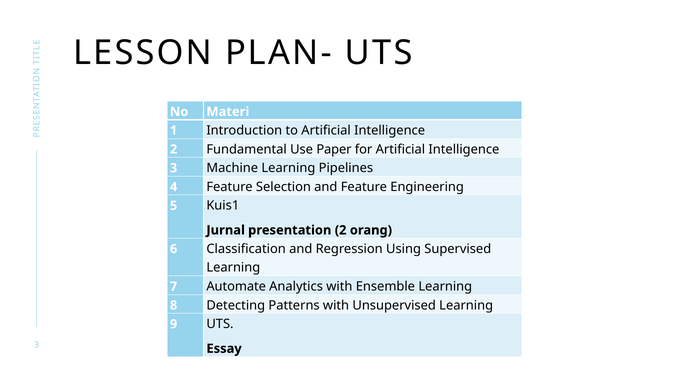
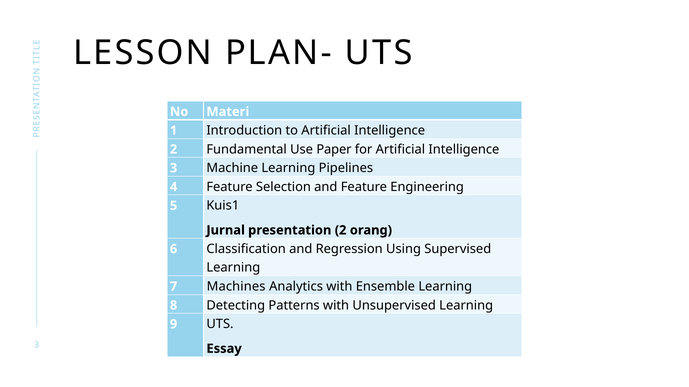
Automate: Automate -> Machines (236, 287)
